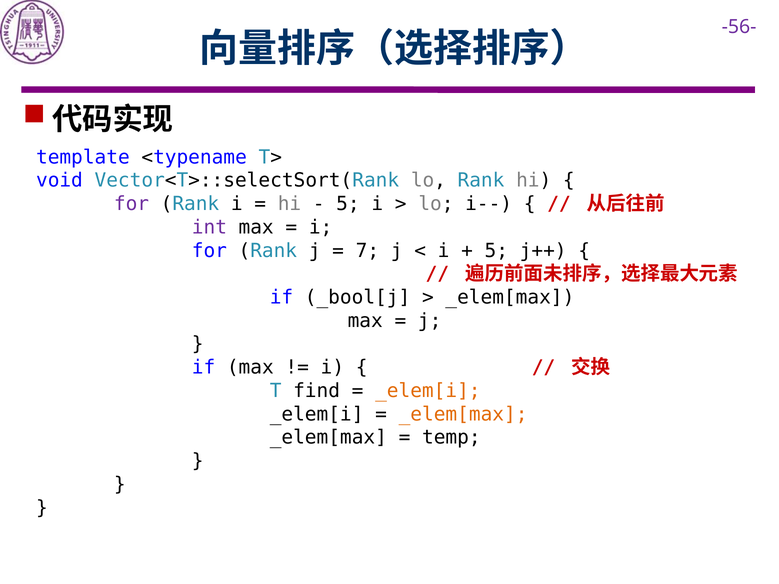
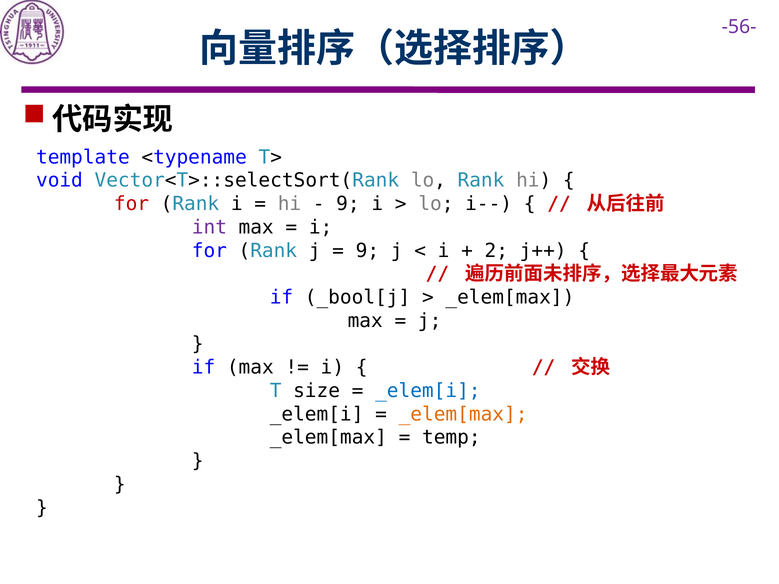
for colour: purple -> red (132, 204)
5: 5 -> 9 (348, 204)
7: 7 -> 9 (367, 251)
5: 5 -> 2 (496, 251)
find: find -> size (317, 391)
_elem[i colour: orange -> blue (428, 391)
